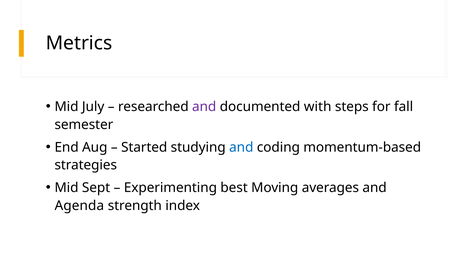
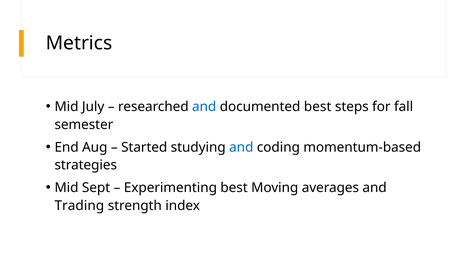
and colour: purple -> blue (204, 106)
documented with: with -> best (318, 106)
Agenda: Agenda -> Trading (79, 205)
